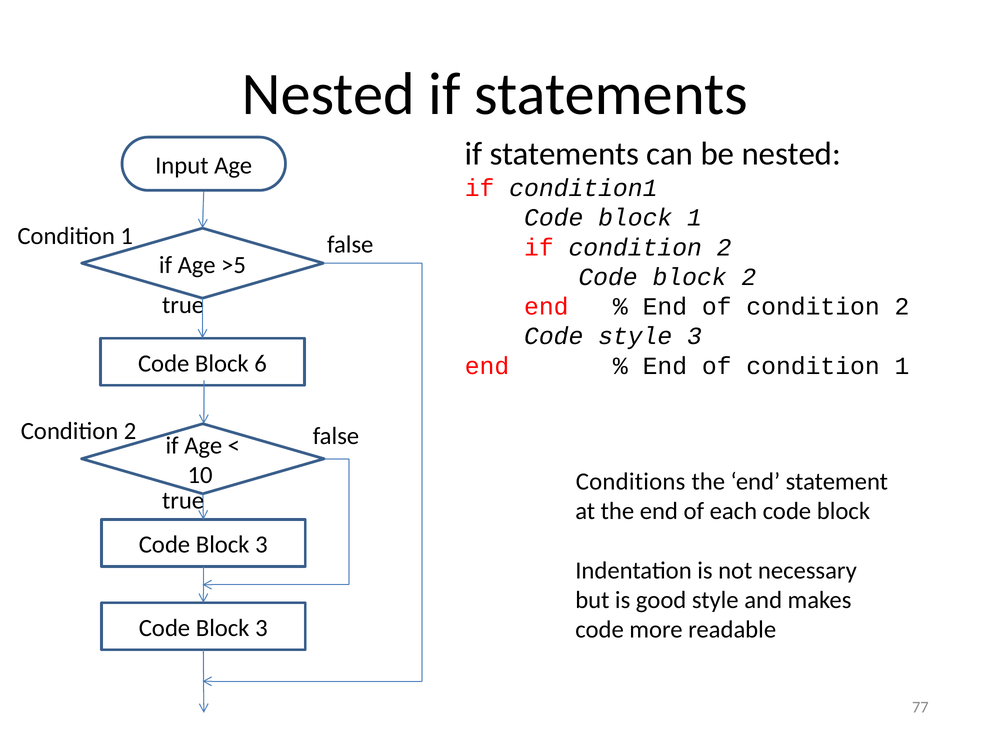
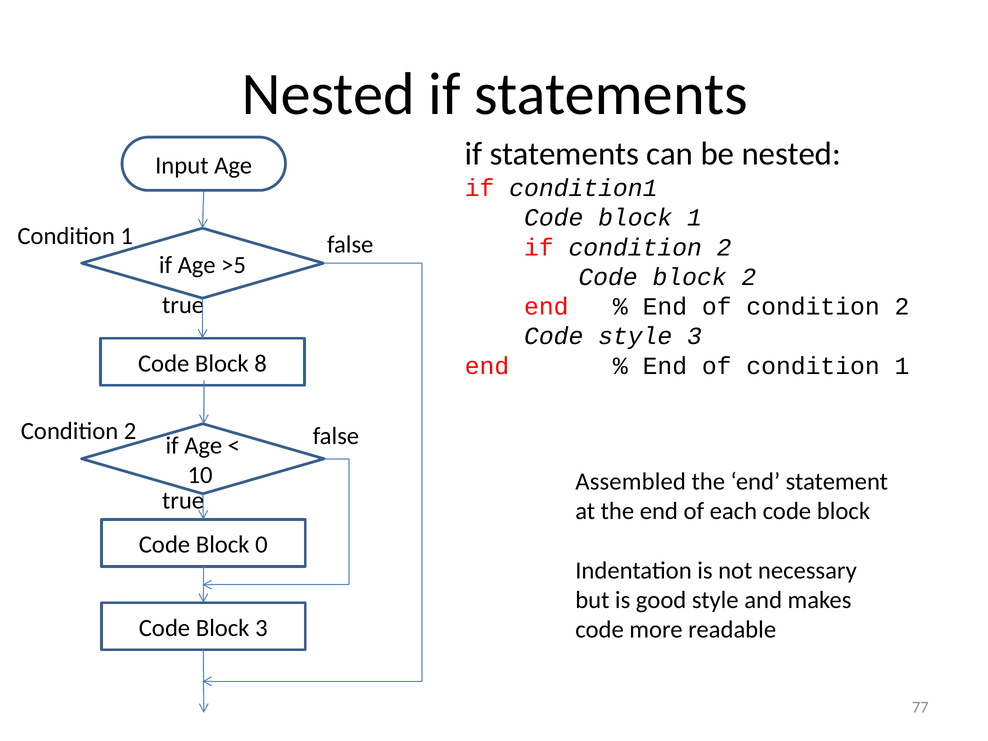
6: 6 -> 8 (261, 363)
Conditions: Conditions -> Assembled (631, 482)
3: 3 -> 0 (261, 545)
